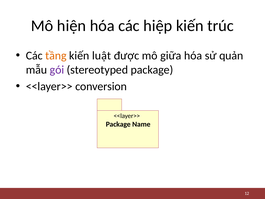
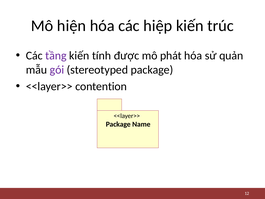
tầng colour: orange -> purple (56, 56)
luật: luật -> tính (102, 56)
giữa: giữa -> phát (171, 56)
conversion: conversion -> contention (101, 86)
